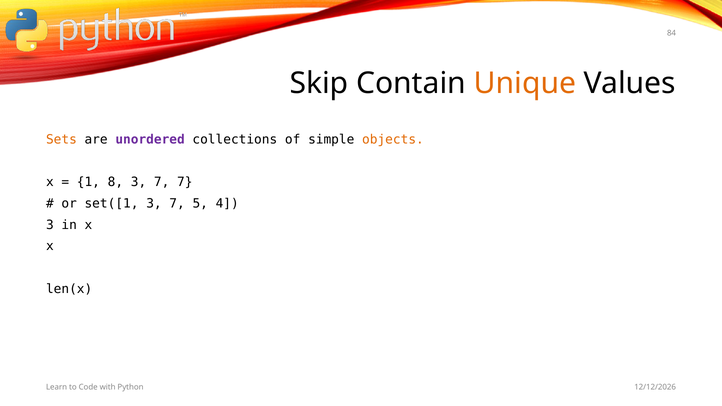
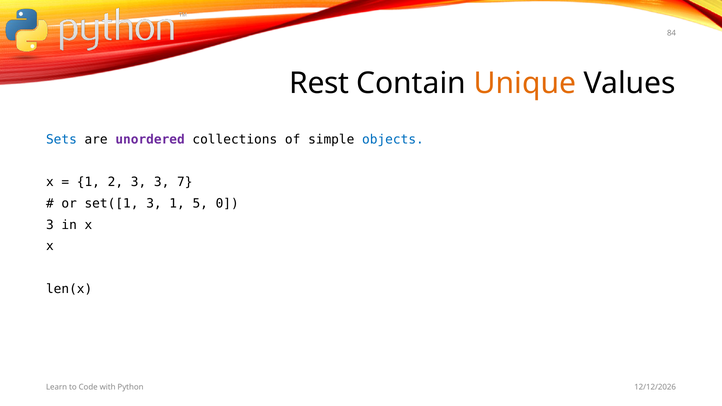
Skip: Skip -> Rest (319, 83)
Sets colour: orange -> blue (61, 139)
objects colour: orange -> blue (393, 139)
8: 8 -> 2 (115, 182)
7: 7 -> 3 (162, 182)
set([1 3 7: 7 -> 1 (177, 204)
4: 4 -> 0 (227, 204)
